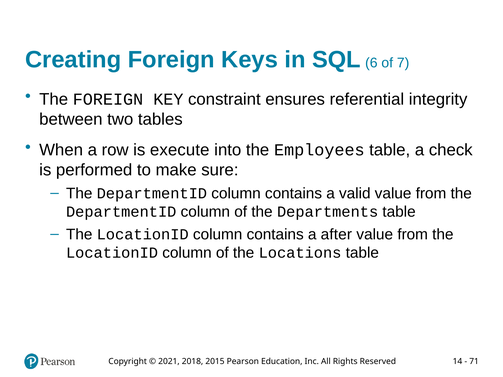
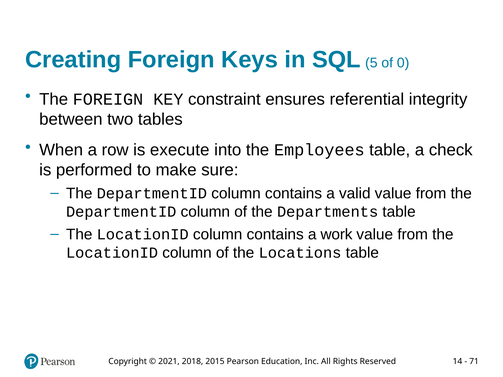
6: 6 -> 5 (371, 63)
7: 7 -> 0 (403, 63)
after: after -> work (337, 235)
